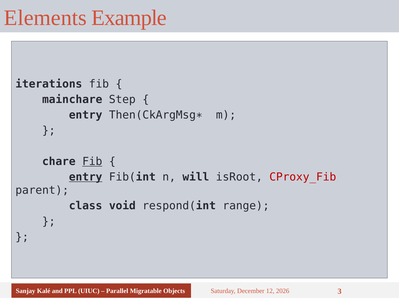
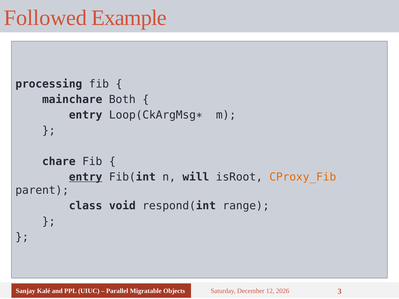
Elements: Elements -> Followed (45, 18)
iterations: iterations -> processing (49, 84)
Step: Step -> Both (122, 99)
Then(CkArgMsg∗: Then(CkArgMsg∗ -> Loop(CkArgMsg∗ (156, 115)
Fib underline: present -> none (92, 162)
CProxy_Fib colour: red -> orange (303, 177)
